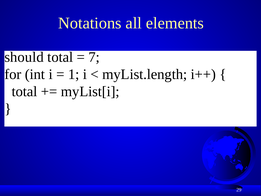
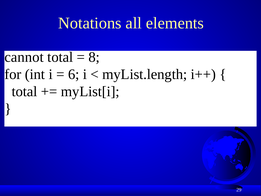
should: should -> cannot (24, 57)
7: 7 -> 8 (94, 57)
1: 1 -> 6 (74, 74)
